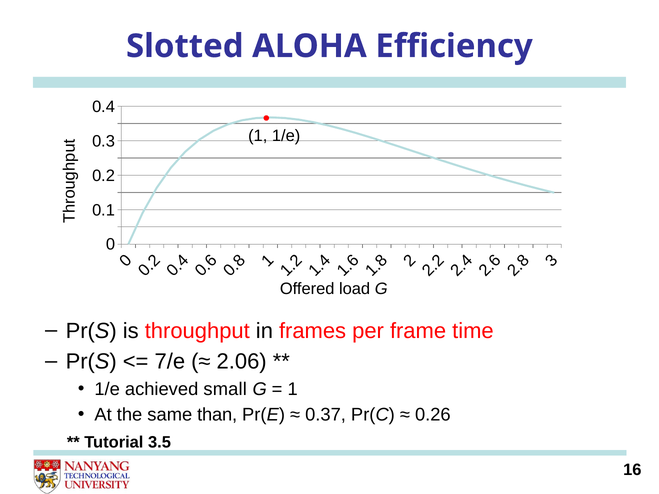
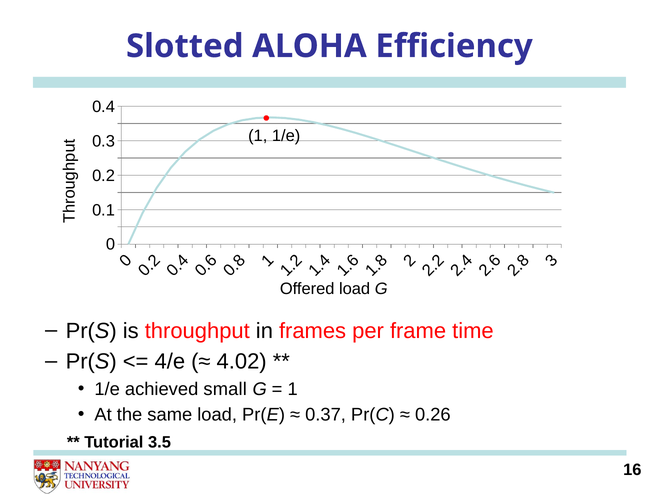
7/e: 7/e -> 4/e (170, 362)
2.06: 2.06 -> 4.02 (242, 362)
same than: than -> load (217, 415)
